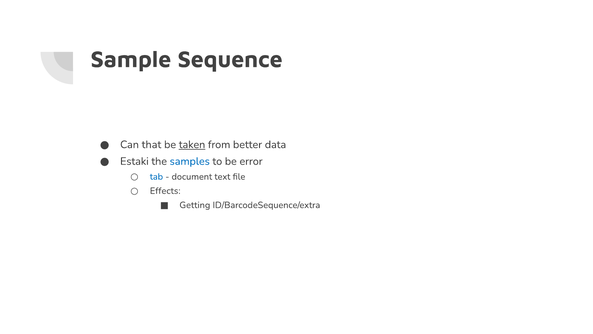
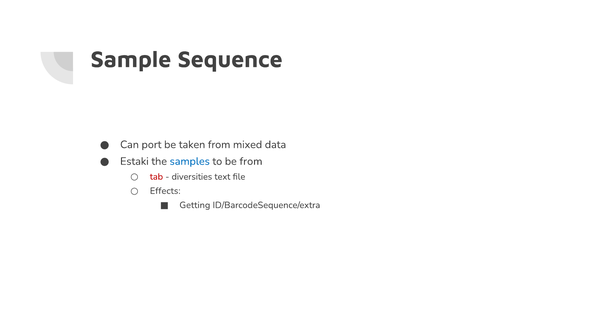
that: that -> port (152, 144)
taken underline: present -> none (192, 144)
better: better -> mixed (248, 144)
be error: error -> from (251, 161)
tab colour: blue -> red (156, 176)
document: document -> diversities (192, 176)
